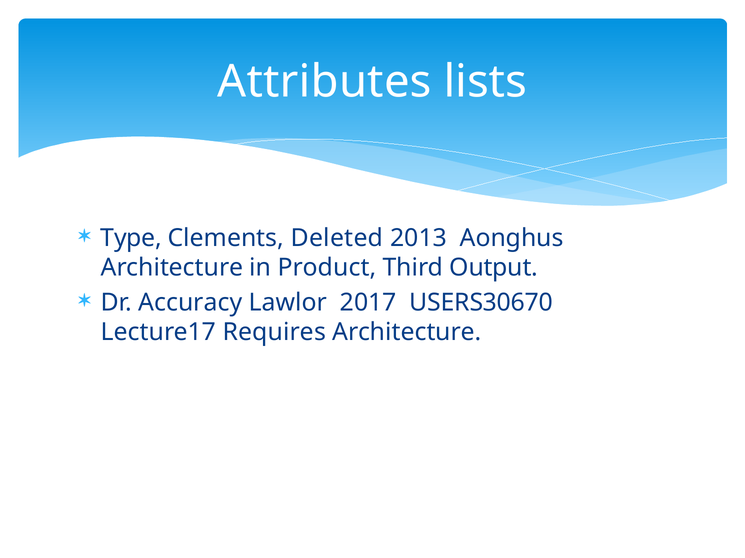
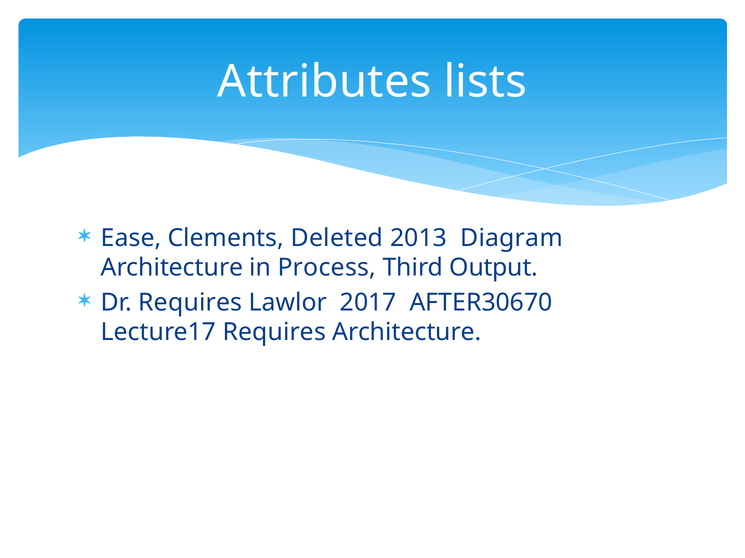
Type: Type -> Ease (131, 238)
Aonghus: Aonghus -> Diagram (512, 238)
Product: Product -> Process (327, 268)
Dr Accuracy: Accuracy -> Requires (190, 303)
USERS30670: USERS30670 -> AFTER30670 (481, 303)
